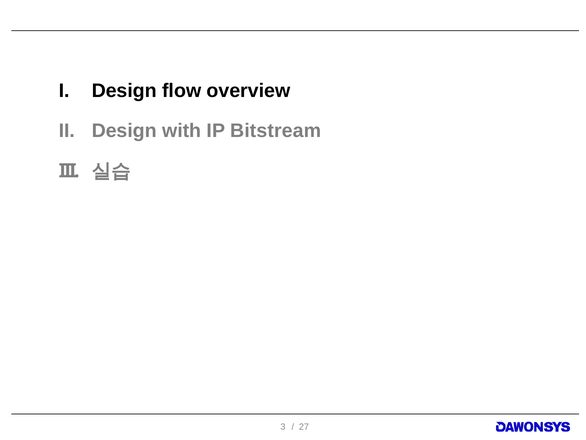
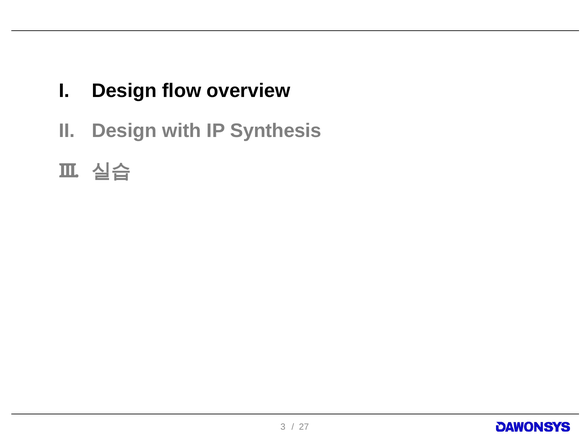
Bitstream: Bitstream -> Synthesis (276, 131)
